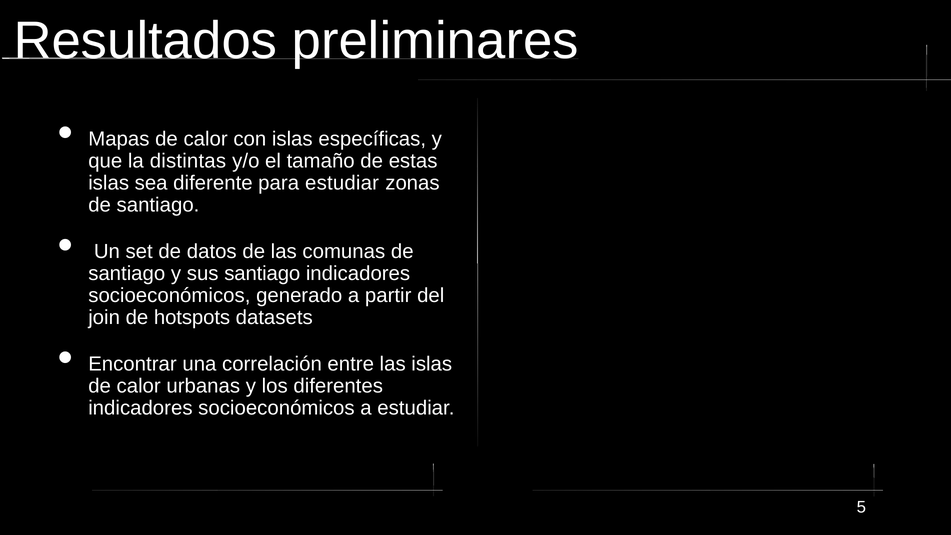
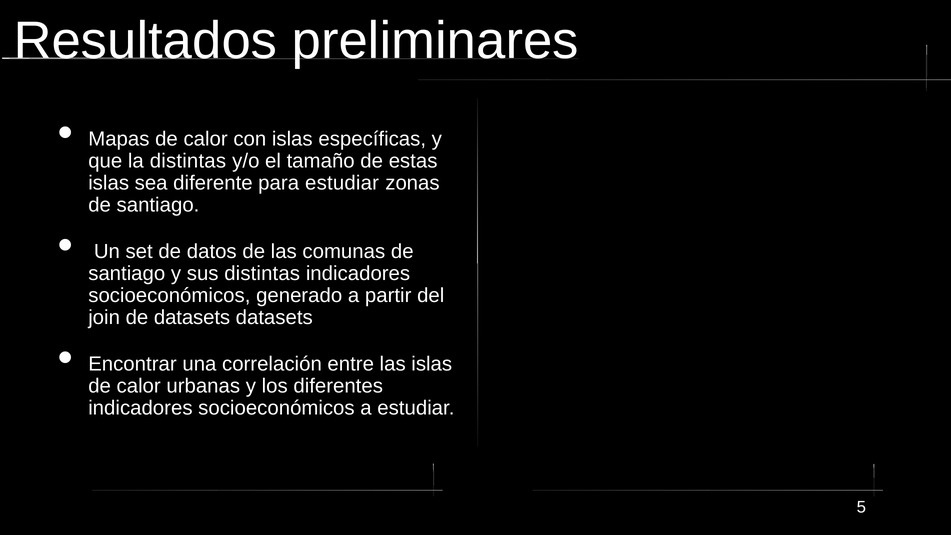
sus santiago: santiago -> distintas (262, 273)
de hotspots: hotspots -> datasets (192, 317)
